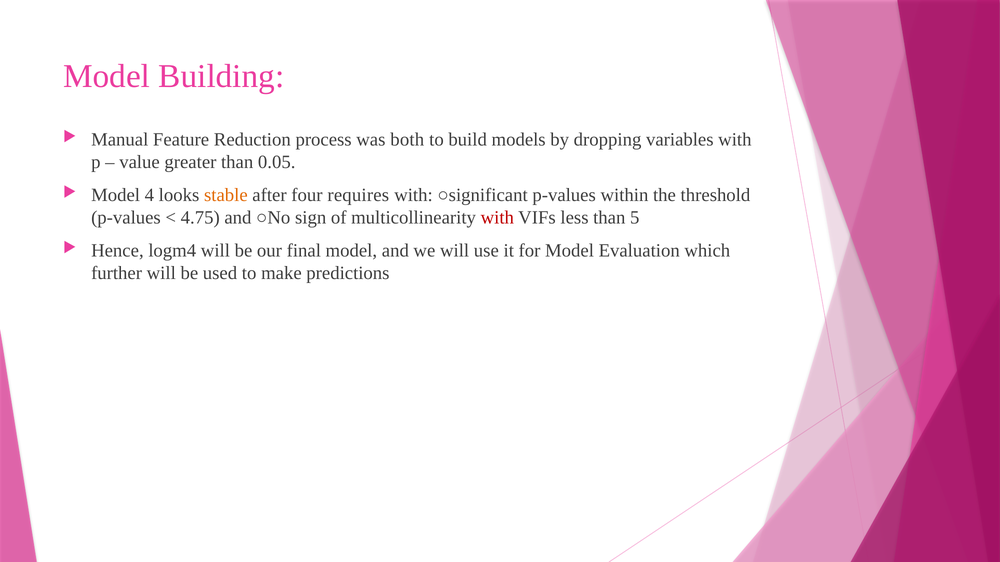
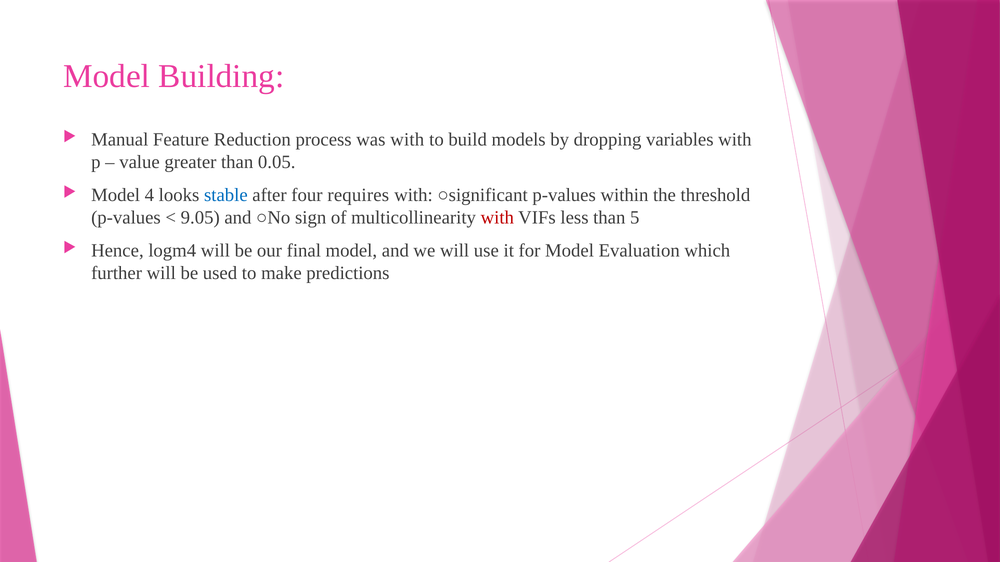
was both: both -> with (407, 140)
stable colour: orange -> blue (226, 195)
4.75: 4.75 -> 9.05 (200, 218)
